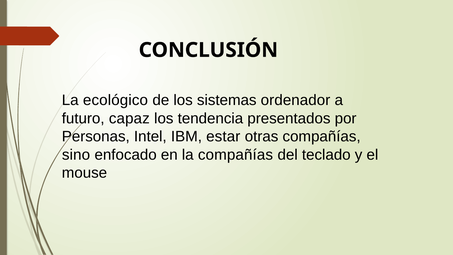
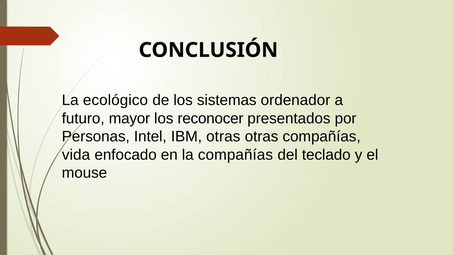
capaz: capaz -> mayor (129, 118)
tendencia: tendencia -> reconocer (210, 118)
IBM estar: estar -> otras (223, 136)
sino: sino -> vida (76, 155)
